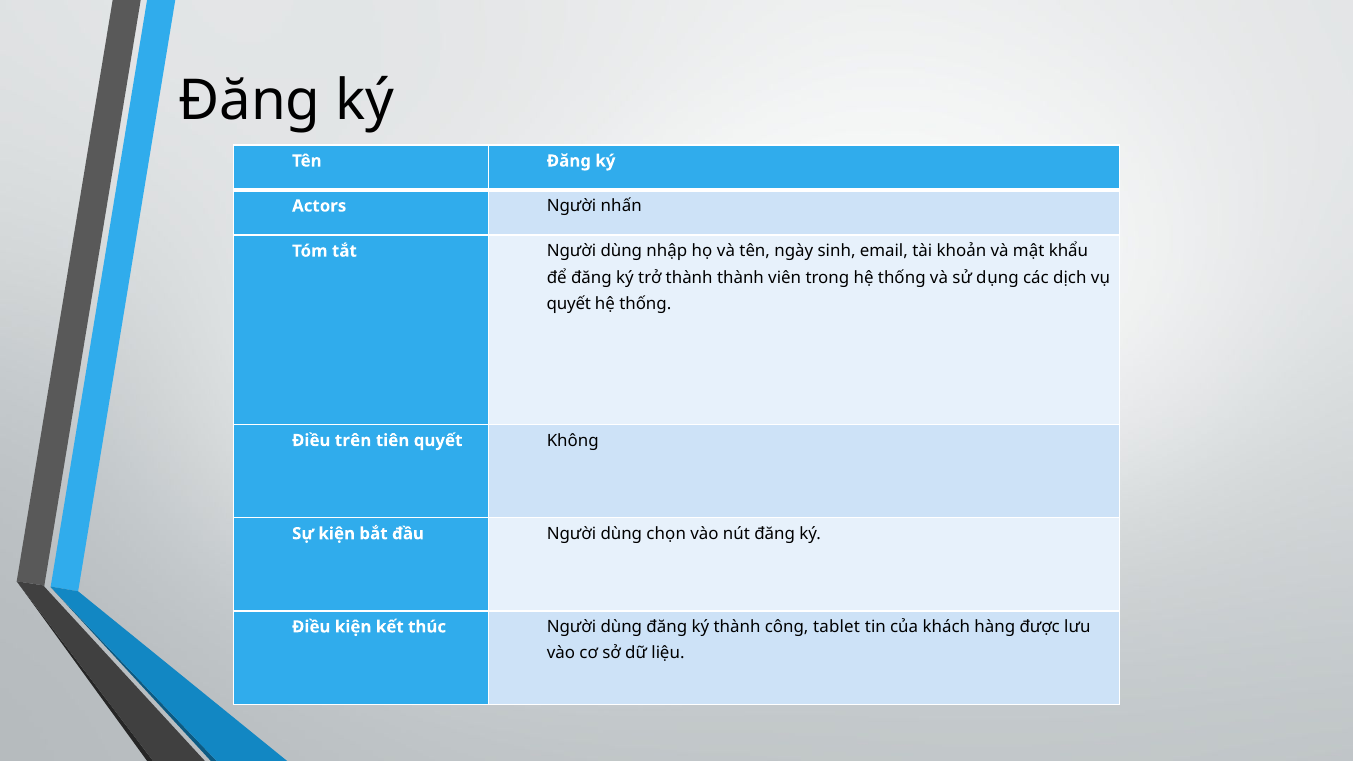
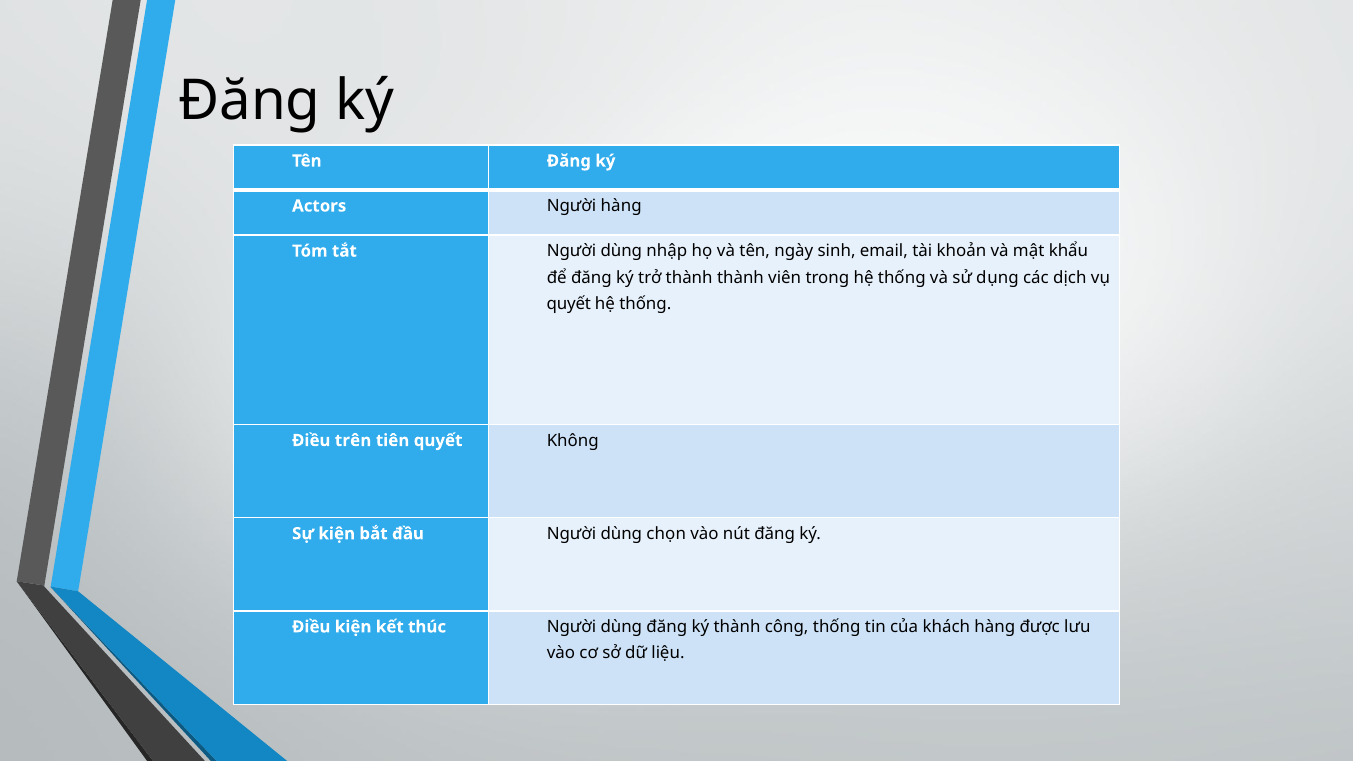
Người nhấn: nhấn -> hàng (621, 206)
công tablet: tablet -> thống (837, 627)
